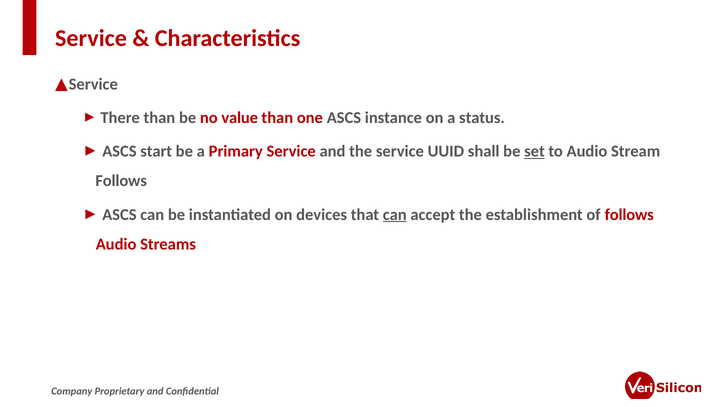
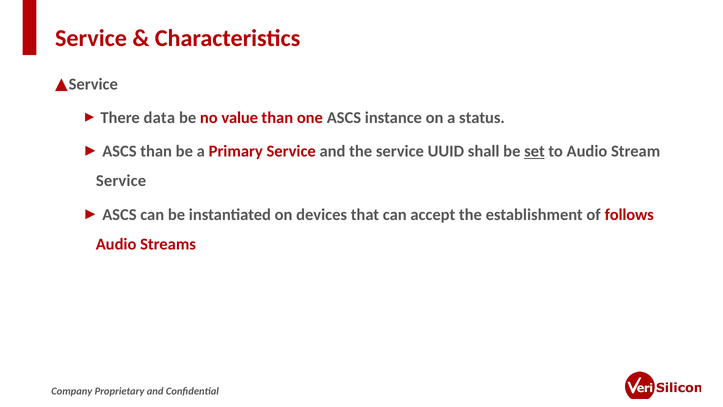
There than: than -> data (159, 118)
ASCS start: start -> than (156, 151)
Follows: Follows -> Service (121, 181)
can underline: present -> none (395, 214)
